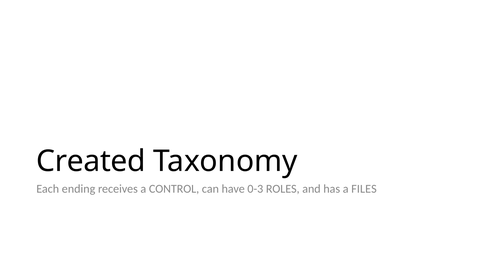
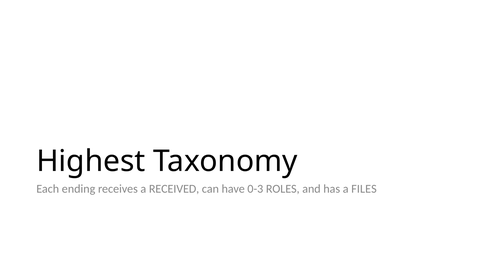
Created: Created -> Highest (91, 161)
CONTROL: CONTROL -> RECEIVED (174, 189)
